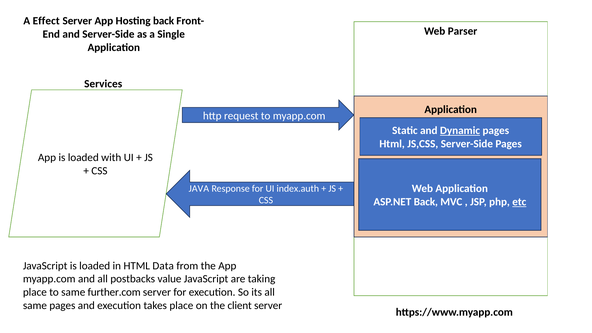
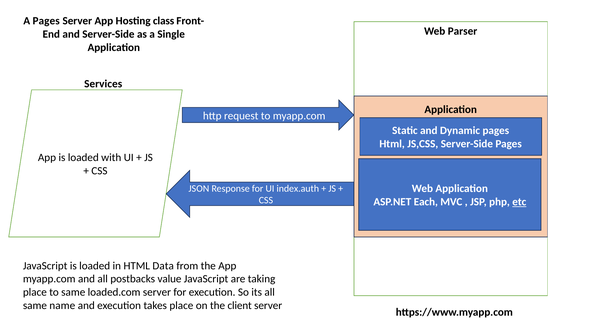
A Effect: Effect -> Pages (46, 21)
Hosting back: back -> class (164, 21)
Dynamic underline: present -> none (460, 131)
JAVA: JAVA -> JSON (199, 189)
ASP.NET Back: Back -> Each (426, 202)
further.com: further.com -> loaded.com (114, 292)
same pages: pages -> name (62, 306)
